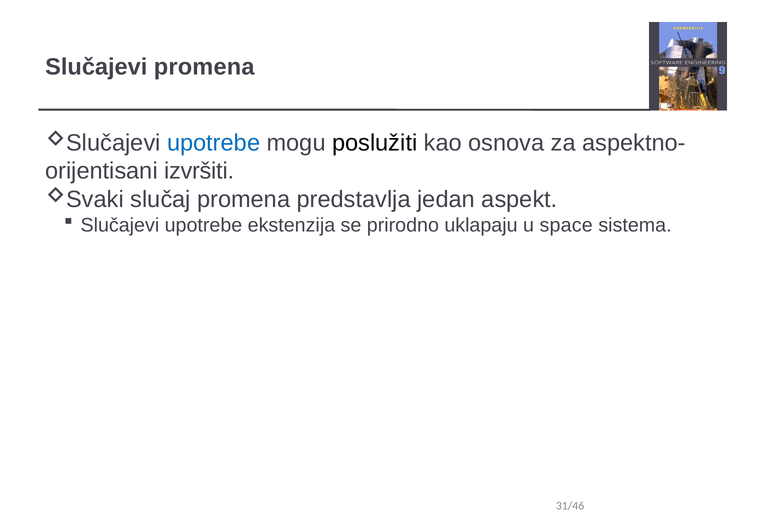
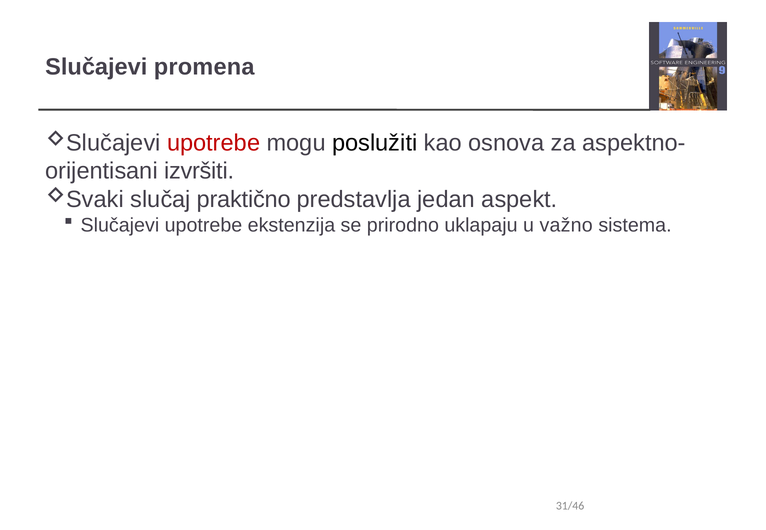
upotrebe colour: blue -> red (214, 143)
slučaj promena: promena -> praktično (244, 200)
space: space -> važno (566, 225)
